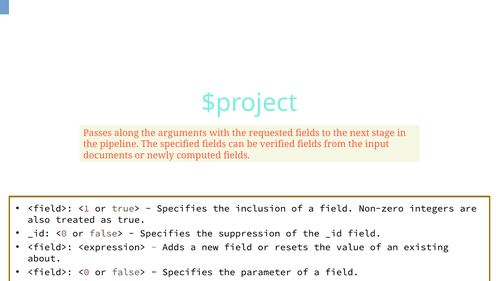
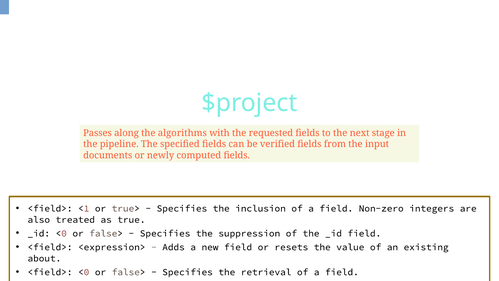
arguments: arguments -> algorithms (182, 133)
parameter: parameter -> retrieval (266, 272)
